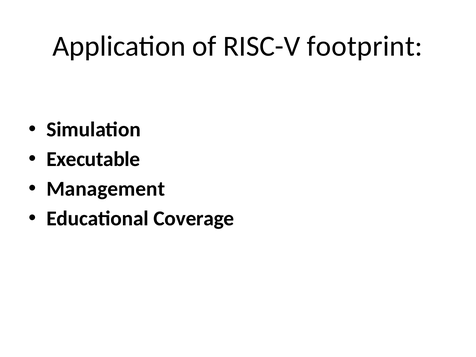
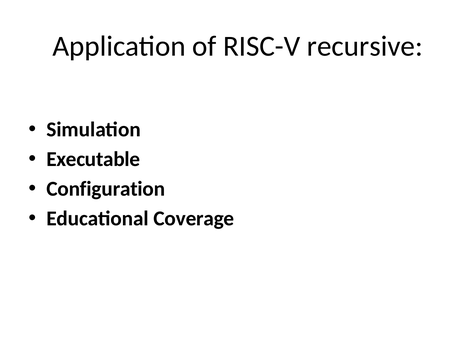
footprint: footprint -> recursive (365, 46)
Management: Management -> Configuration (106, 189)
